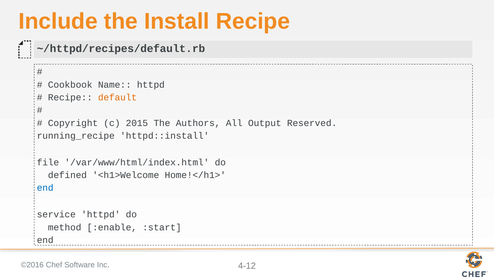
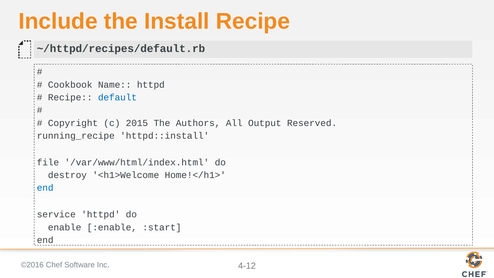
default colour: orange -> blue (117, 97)
defined: defined -> destroy (67, 175)
method: method -> enable (65, 227)
